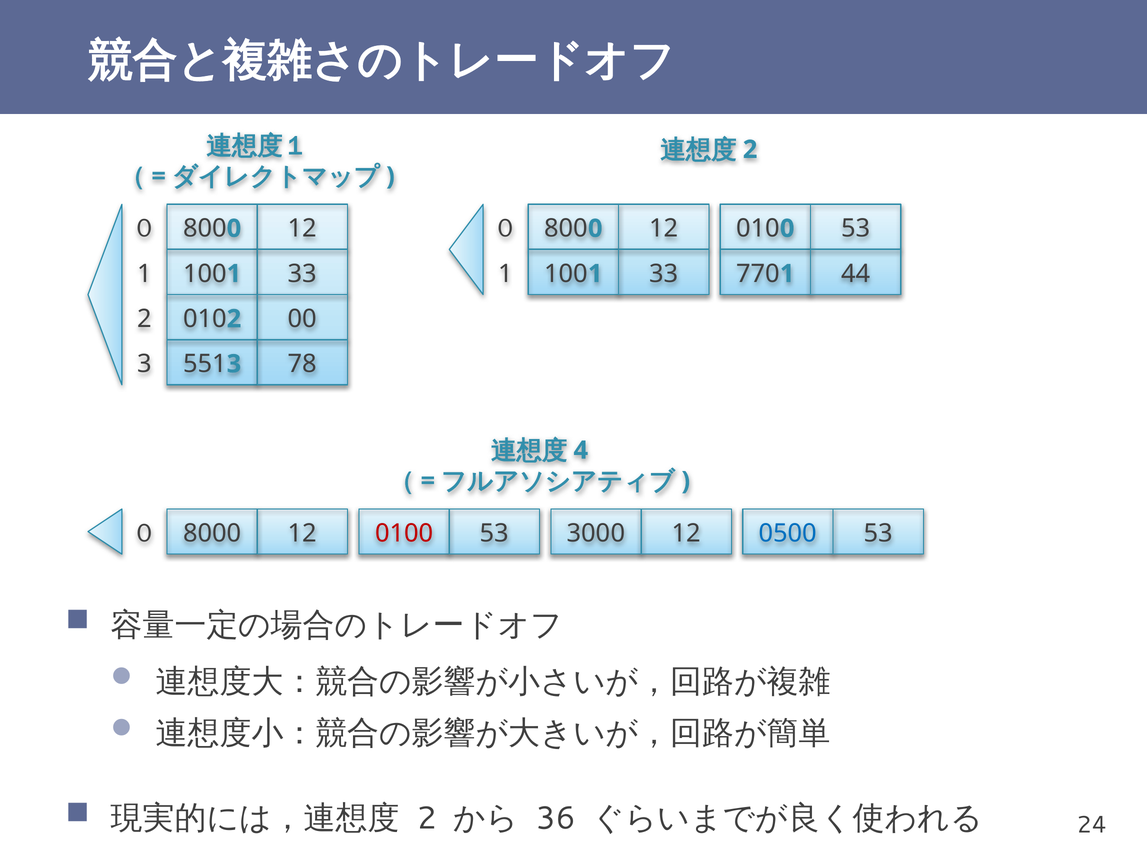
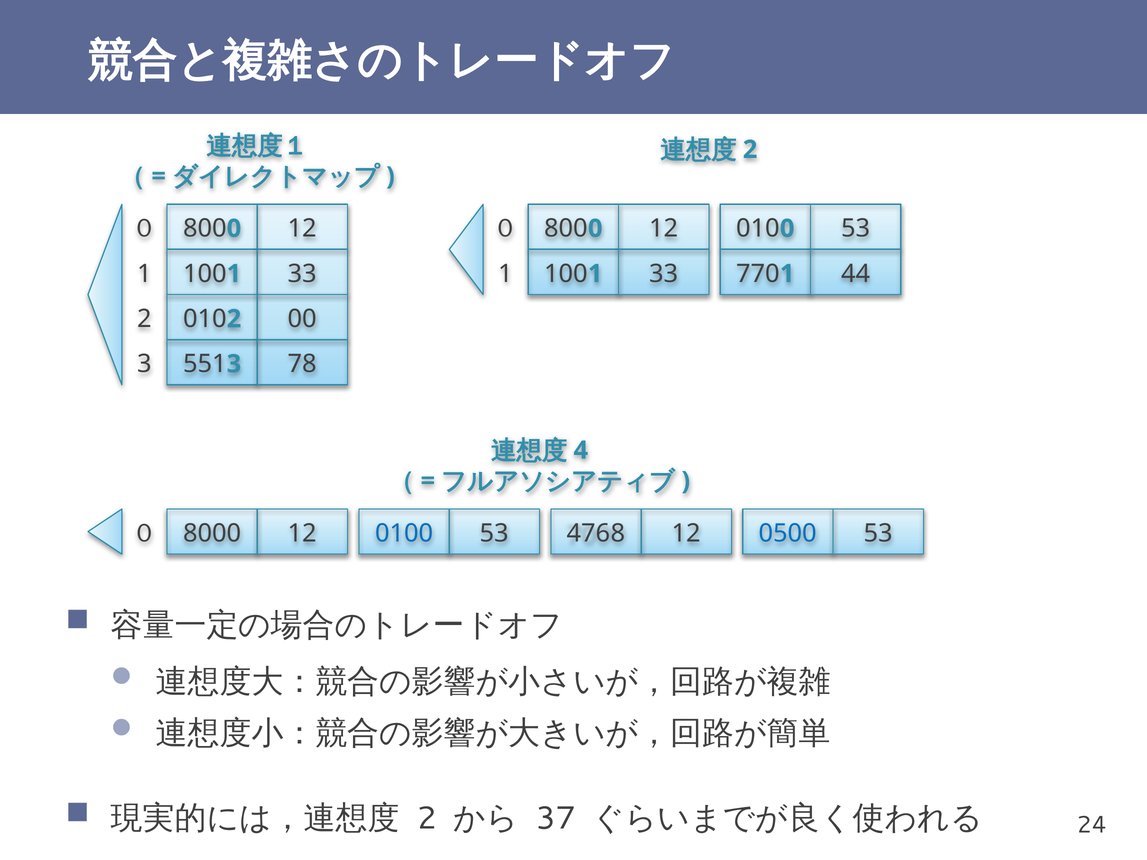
0100 colour: red -> blue (404, 533)
3000: 3000 -> 4768 (596, 533)
36: 36 -> 37 (556, 819)
